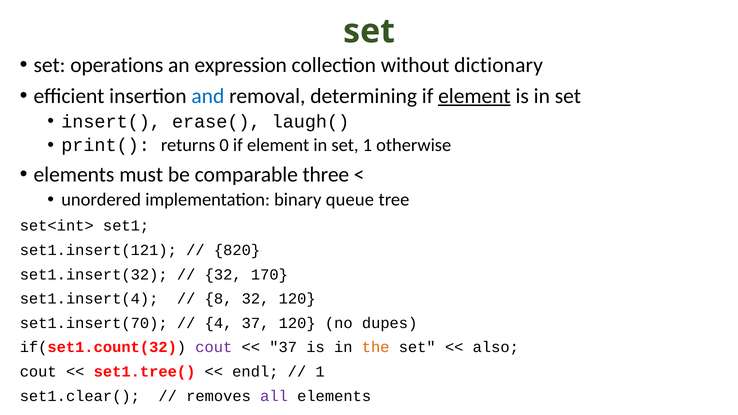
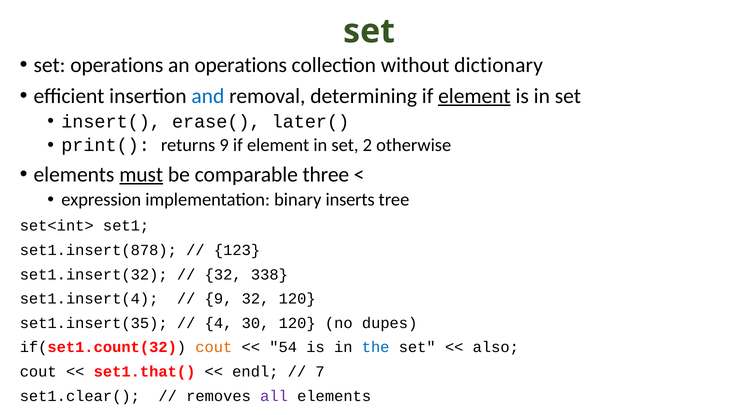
an expression: expression -> operations (241, 65)
laugh(: laugh( -> later( (310, 121)
returns 0: 0 -> 9 (224, 145)
set 1: 1 -> 2 (367, 145)
must underline: none -> present (141, 174)
unordered: unordered -> expression (101, 200)
queue: queue -> inserts (350, 200)
set1.insert(121: set1.insert(121 -> set1.insert(878 (98, 250)
820: 820 -> 123 (237, 250)
170: 170 -> 338 (269, 275)
8: 8 -> 9 (219, 299)
set1.insert(70: set1.insert(70 -> set1.insert(35 (94, 323)
4 37: 37 -> 30 (256, 323)
cout colour: purple -> orange (214, 347)
37: 37 -> 54 (283, 347)
the colour: orange -> blue (376, 347)
set1.tree(: set1.tree( -> set1.that( (145, 372)
1: 1 -> 7 (320, 372)
